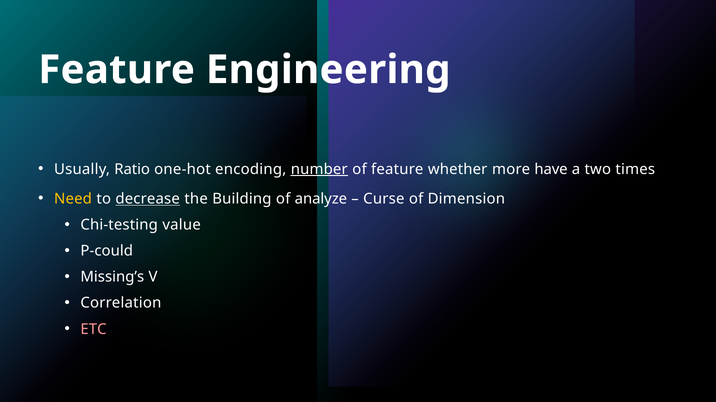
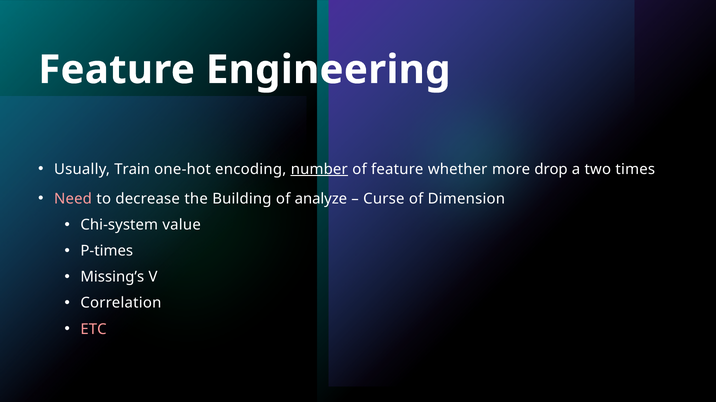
Ratio: Ratio -> Train (132, 169)
have: have -> drop (551, 169)
Need colour: yellow -> pink (73, 199)
decrease underline: present -> none (148, 199)
Chi-testing: Chi-testing -> Chi-system (119, 225)
P-could: P-could -> P-times (107, 251)
